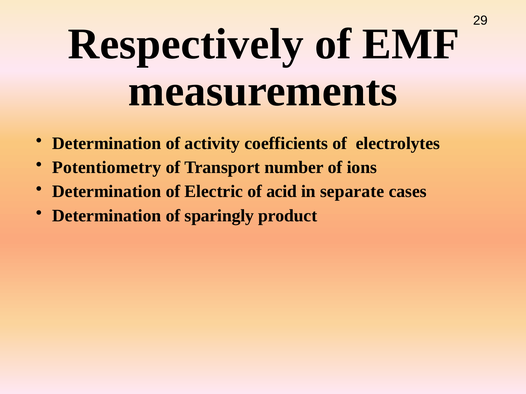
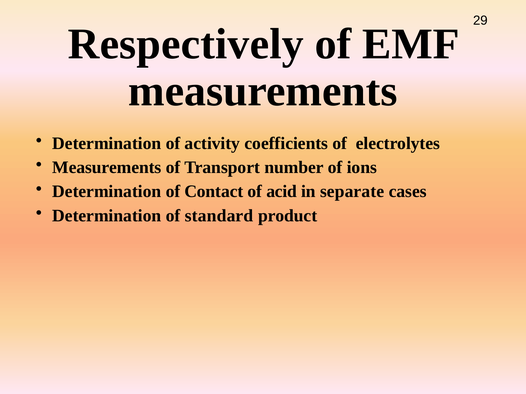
Potentiometry: Potentiometry -> Measurements (107, 168)
Electric: Electric -> Contact (214, 192)
sparingly: sparingly -> standard (219, 216)
